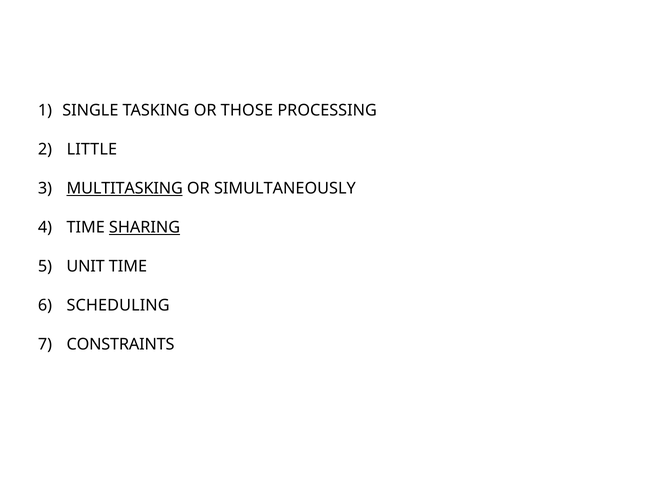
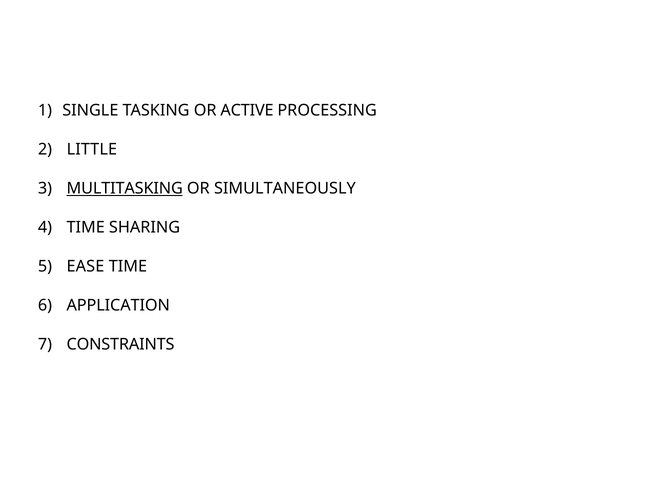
THOSE: THOSE -> ACTIVE (247, 111)
SHARING underline: present -> none (145, 228)
UNIT: UNIT -> EASE (85, 267)
SCHEDULING: SCHEDULING -> APPLICATION (118, 306)
